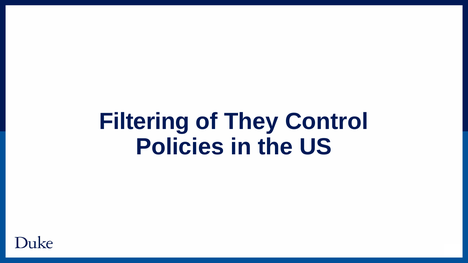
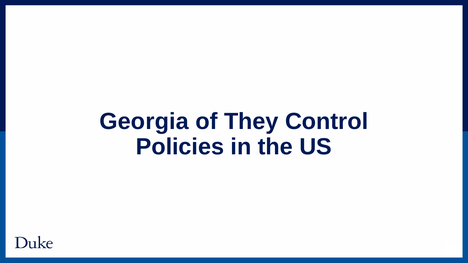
Filtering: Filtering -> Georgia (144, 122)
